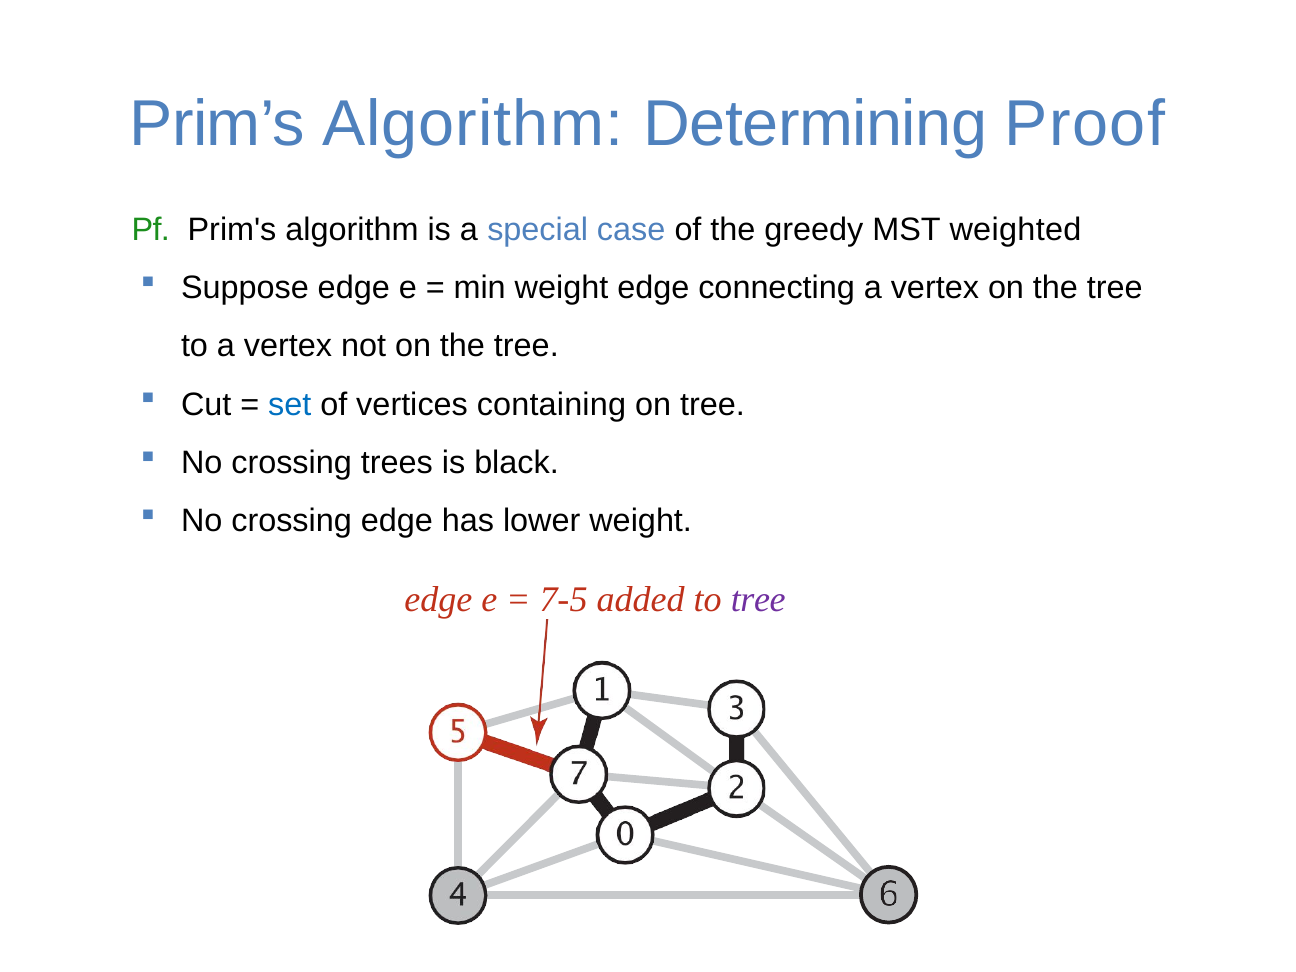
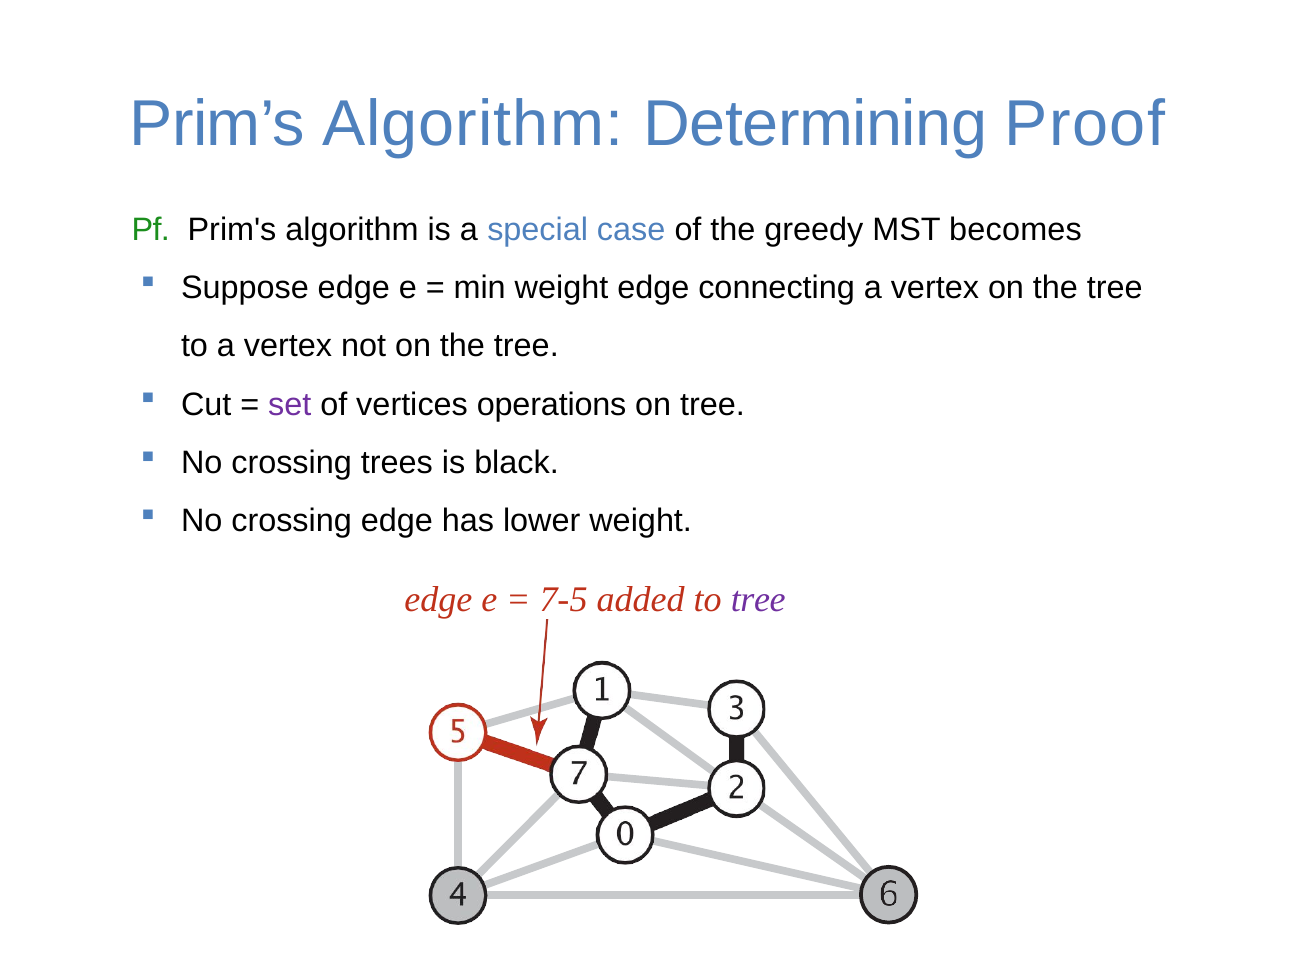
weighted: weighted -> becomes (1016, 229)
set colour: blue -> purple (290, 404)
containing: containing -> operations (552, 404)
